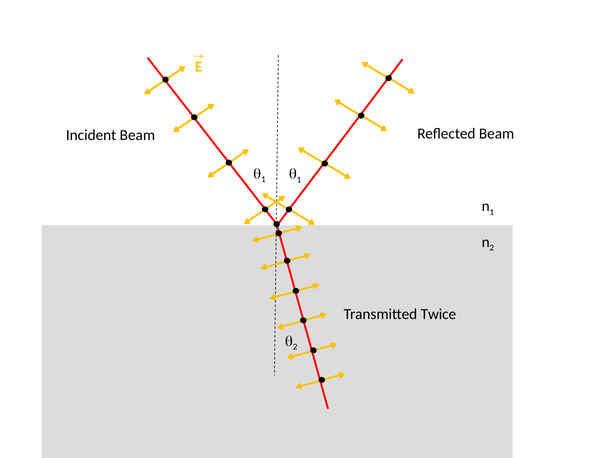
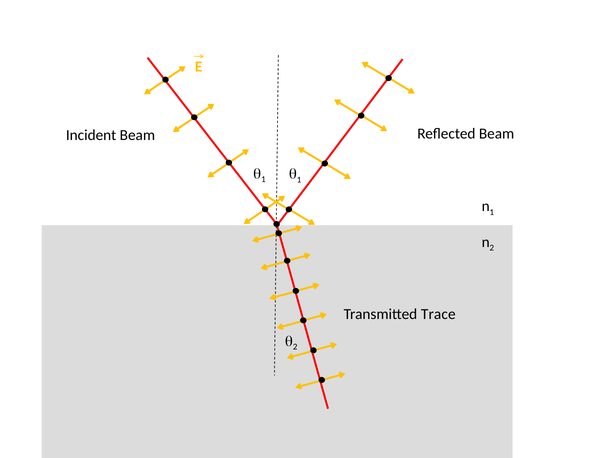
Twice: Twice -> Trace (438, 314)
